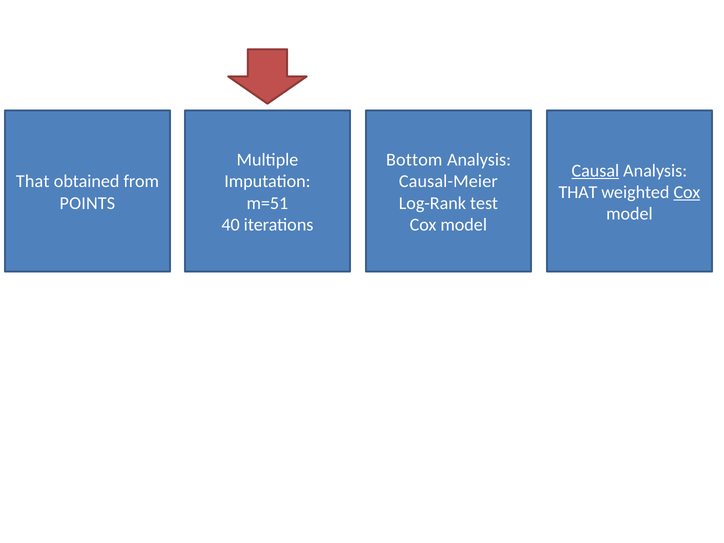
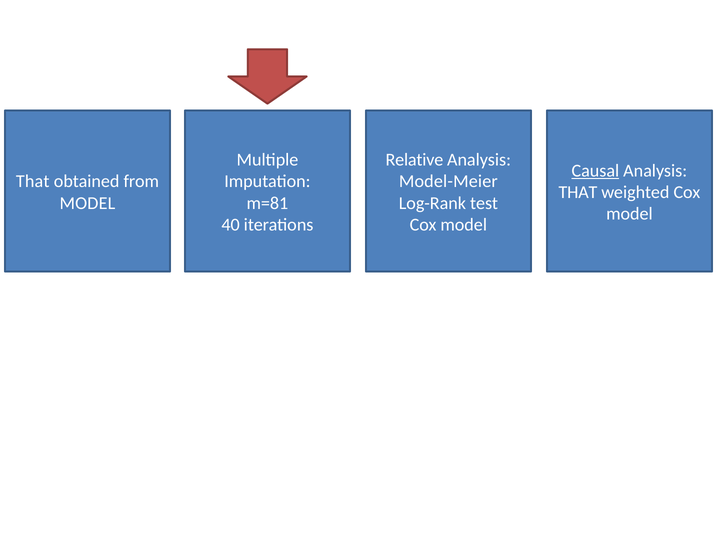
Bottom: Bottom -> Relative (414, 160)
Causal-Meier: Causal-Meier -> Model-Meier (448, 181)
Cox underline: present -> none (687, 192)
POINTS: POINTS -> MODEL (87, 203)
m=51: m=51 -> m=81 (267, 203)
